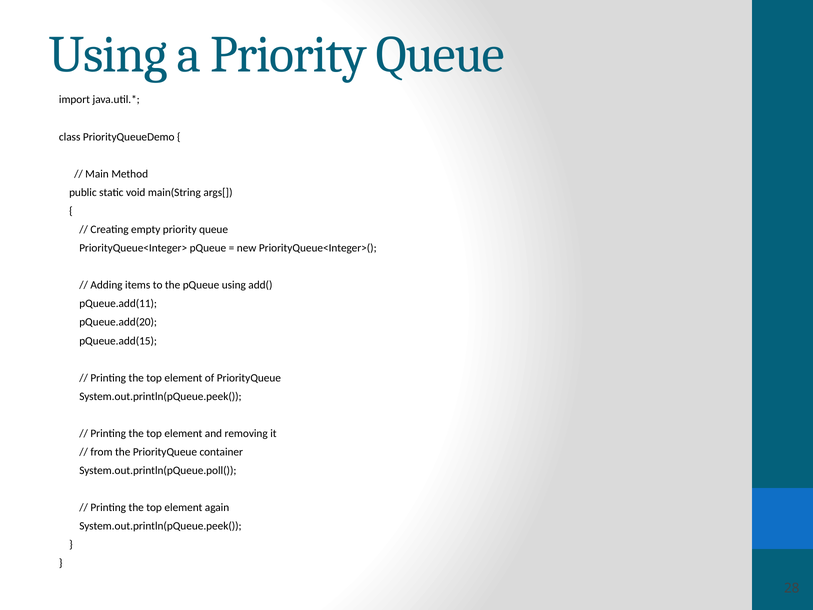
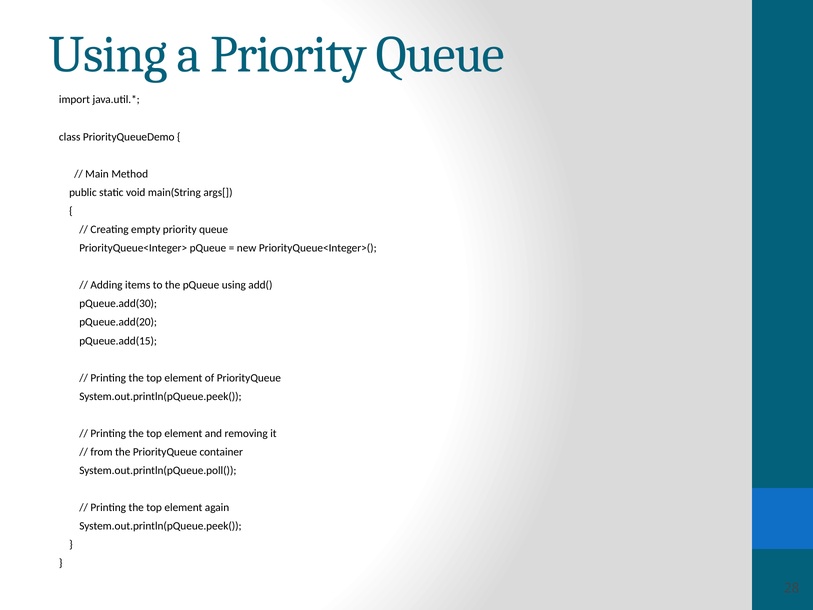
pQueue.add(11: pQueue.add(11 -> pQueue.add(30 (118, 304)
